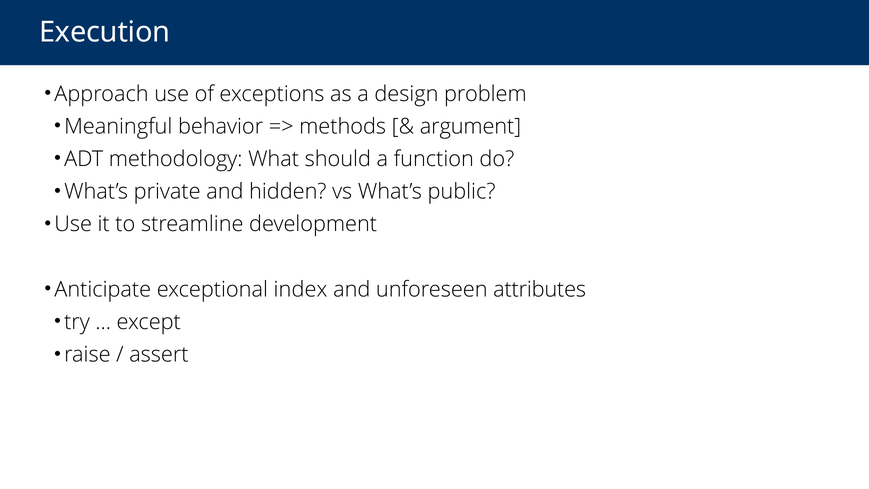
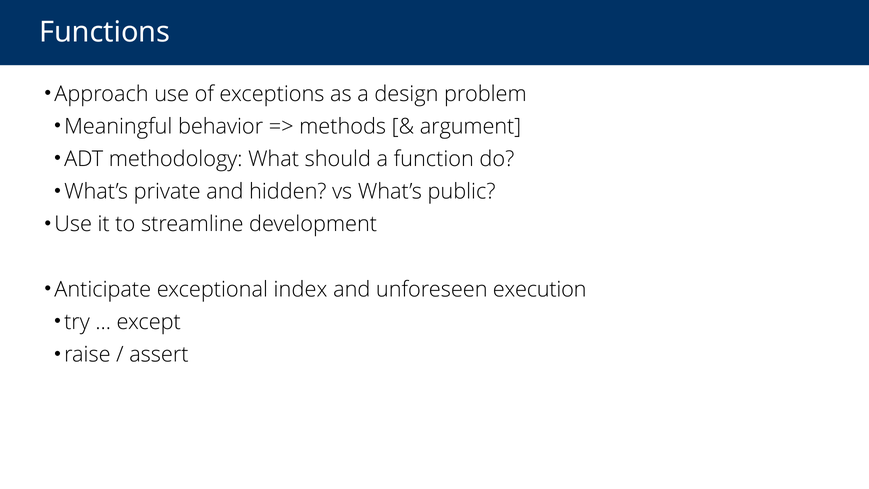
Execution: Execution -> Functions (105, 32)
attributes: attributes -> execution (540, 289)
